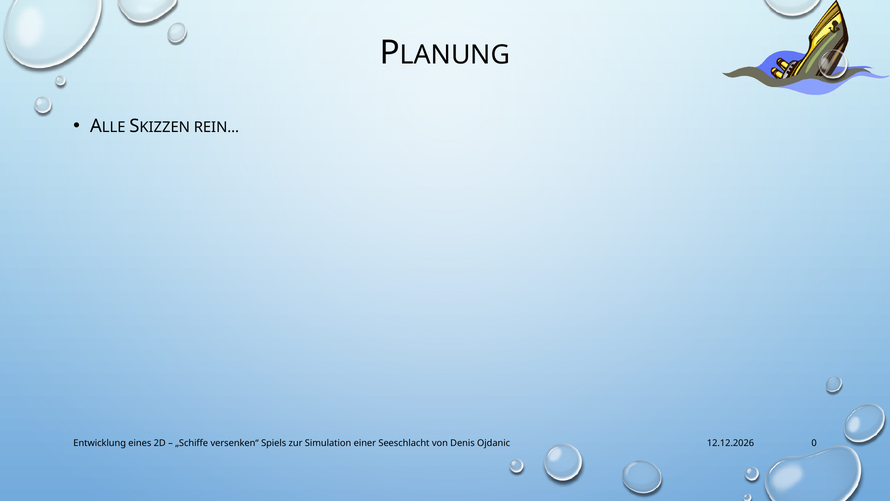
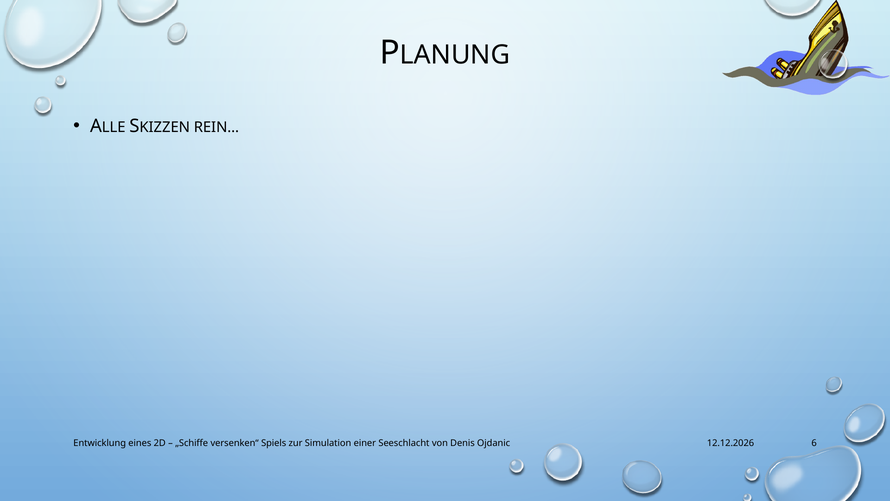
0: 0 -> 6 (814, 443)
